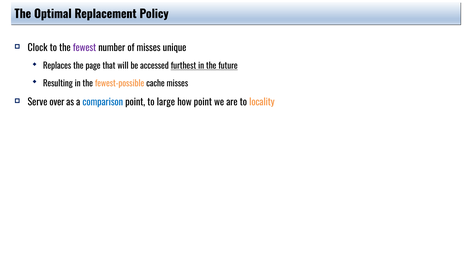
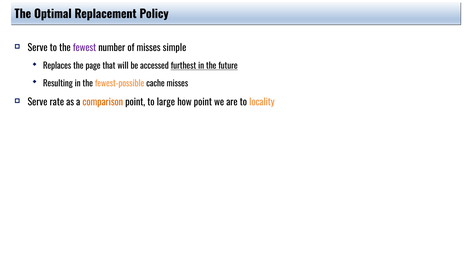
Clock: Clock -> Serve (38, 48)
unique: unique -> simple (175, 48)
over: over -> rate (57, 103)
comparison colour: blue -> orange (103, 103)
